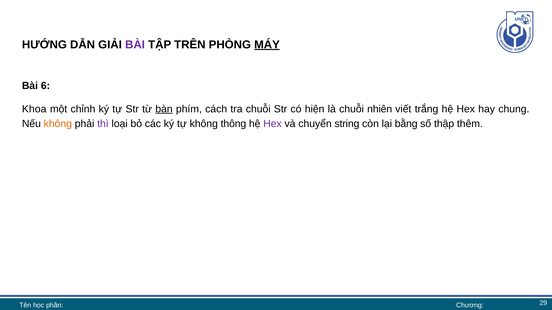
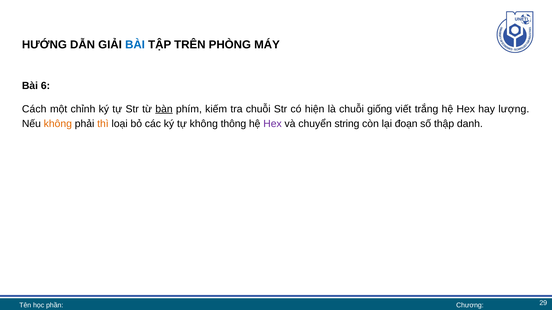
BÀI colour: purple -> blue (135, 45)
MÁY underline: present -> none (267, 45)
Khoa: Khoa -> Cách (34, 109)
cách: cách -> kiếm (216, 109)
nhiên: nhiên -> giống (380, 109)
chung: chung -> lượng (514, 109)
thì colour: purple -> orange (103, 124)
bằng: bằng -> đoạn (406, 124)
thêm: thêm -> danh (470, 124)
